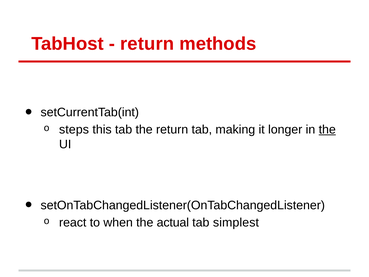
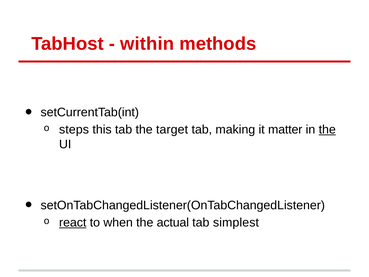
return: return -> within (147, 44)
the return: return -> target (172, 129)
longer: longer -> matter (285, 129)
react underline: none -> present (73, 222)
